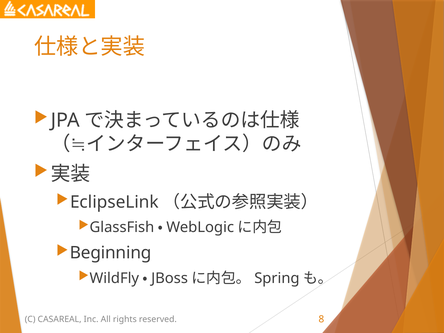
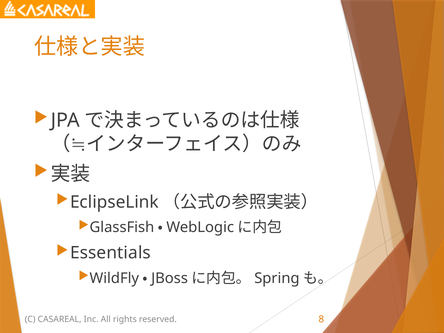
Beginning: Beginning -> Essentials (111, 253)
